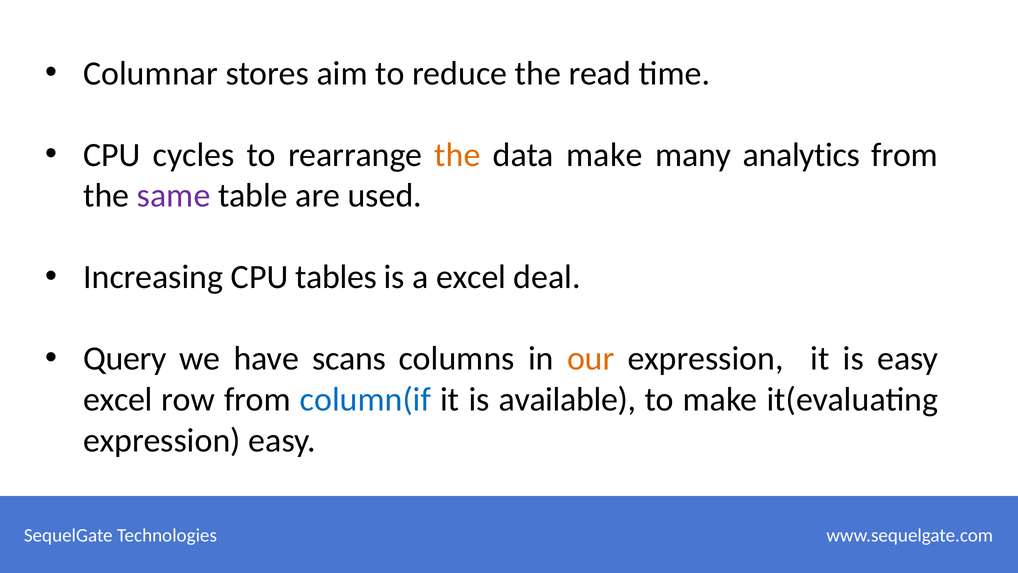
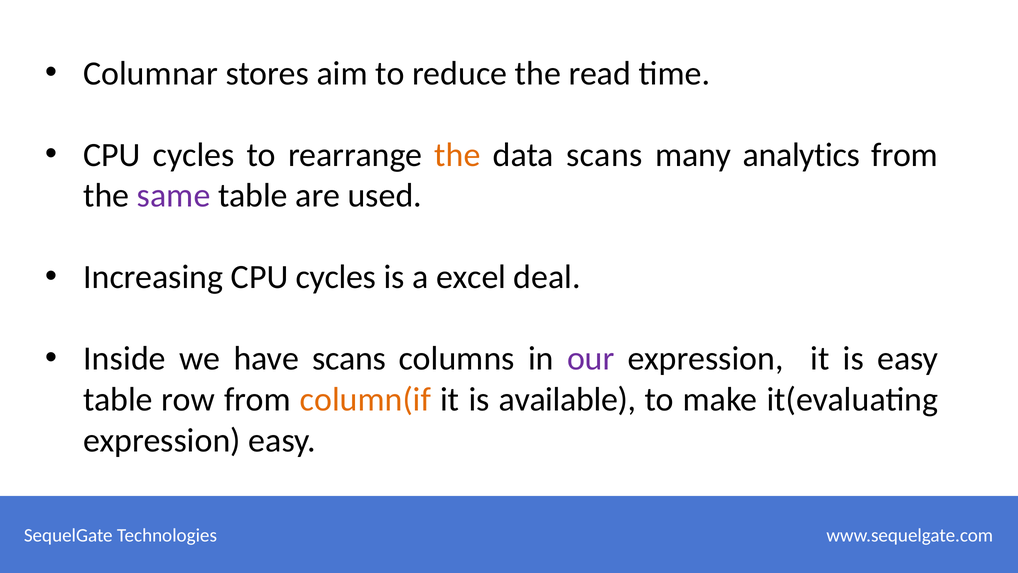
data make: make -> scans (604, 155)
Increasing CPU tables: tables -> cycles (336, 277)
Query: Query -> Inside (125, 359)
our colour: orange -> purple (591, 359)
excel: excel -> table (118, 399)
column(if colour: blue -> orange (365, 399)
